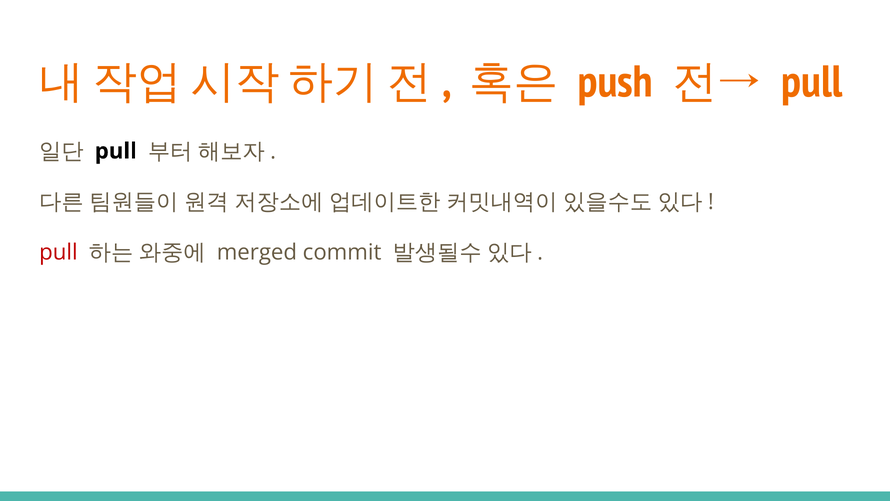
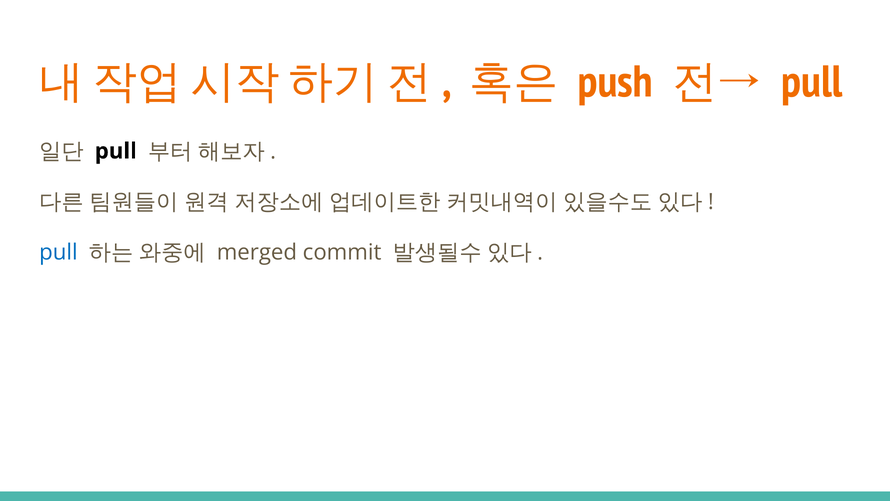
pull colour: red -> blue (58, 252)
